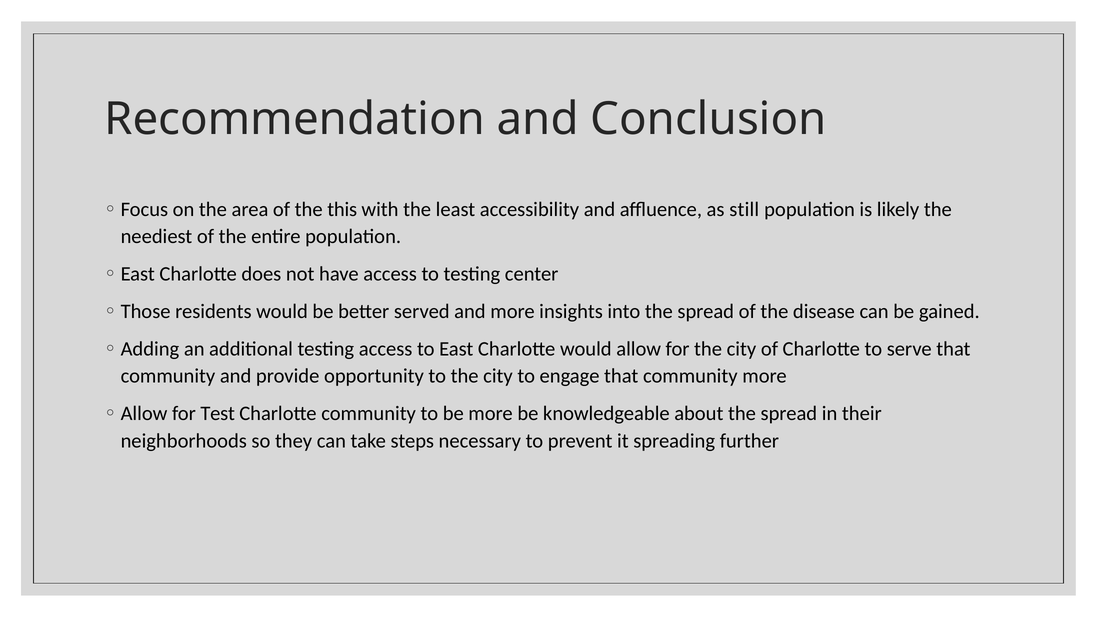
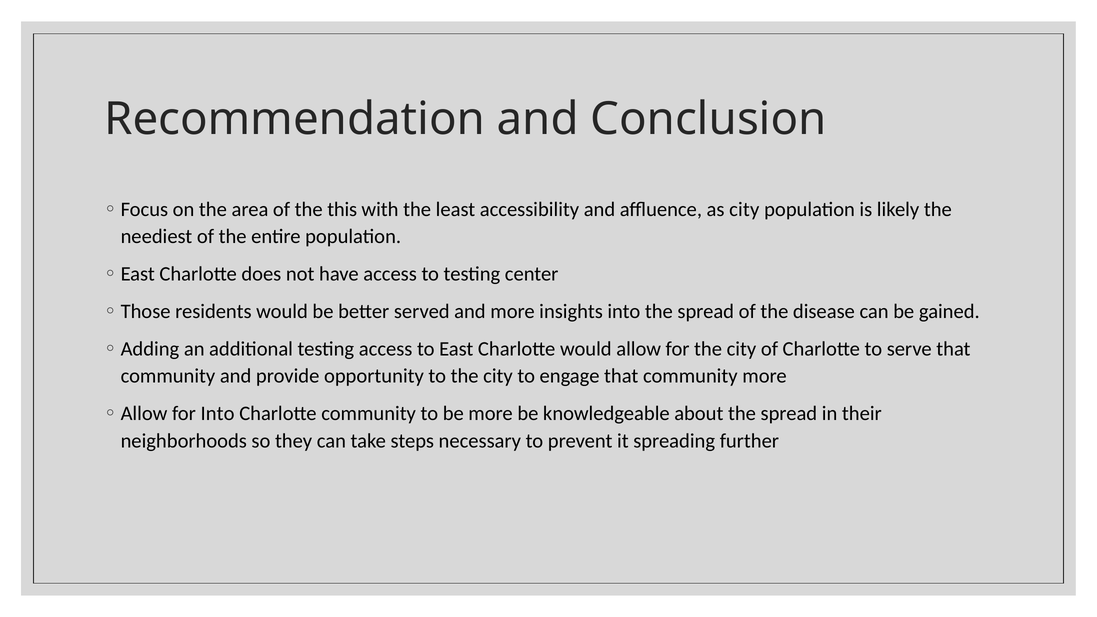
as still: still -> city (744, 210)
for Test: Test -> Into (218, 414)
